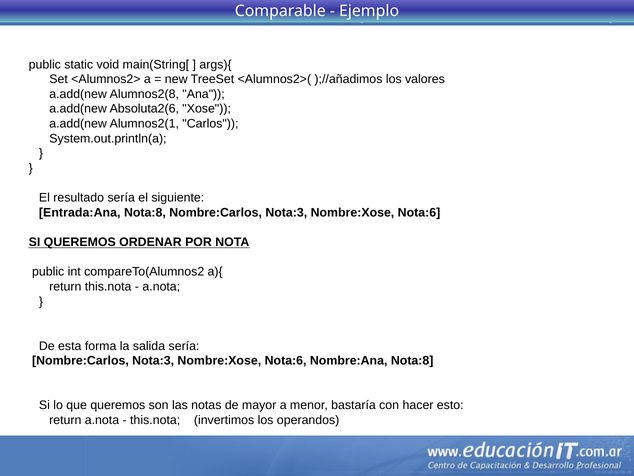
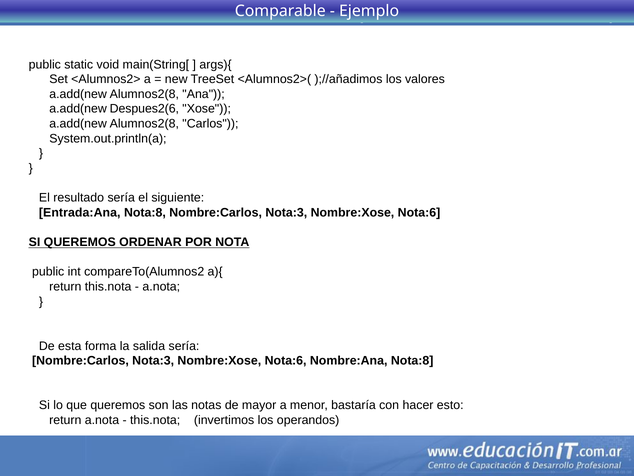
Absoluta2(6: Absoluta2(6 -> Despues2(6 (144, 109)
Alumnos2(1: Alumnos2(1 -> Alumnos2(8 (144, 124)
